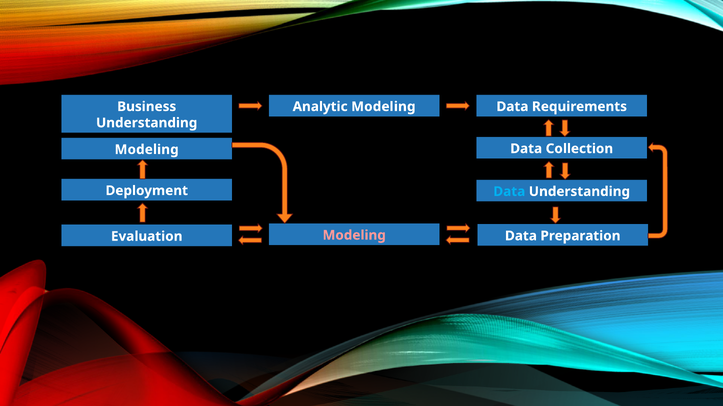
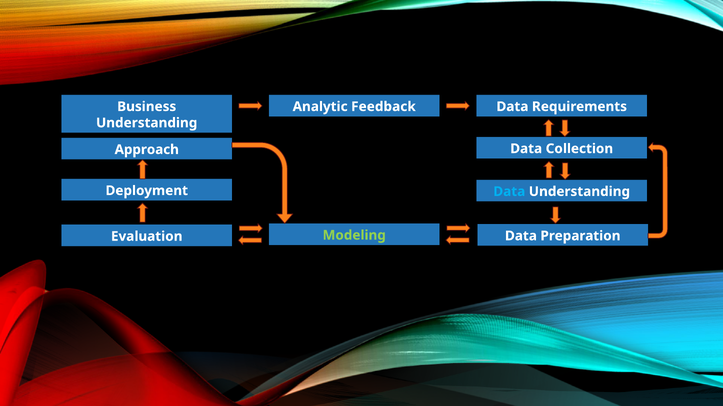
Analytic Modeling: Modeling -> Feedback (383, 107)
Modeling: Modeling -> Approach (147, 150)
Modeling colour: pink -> light green (354, 236)
